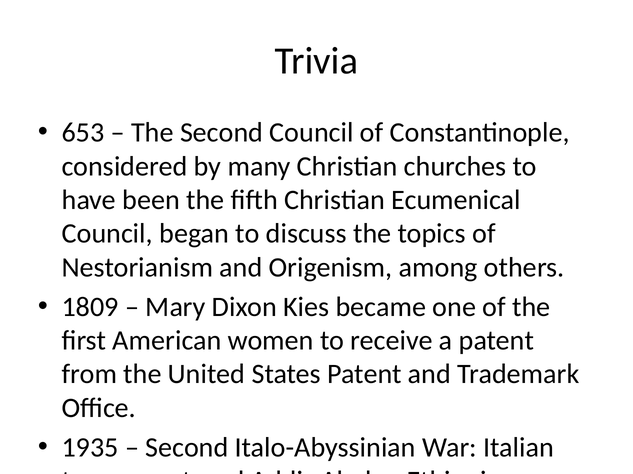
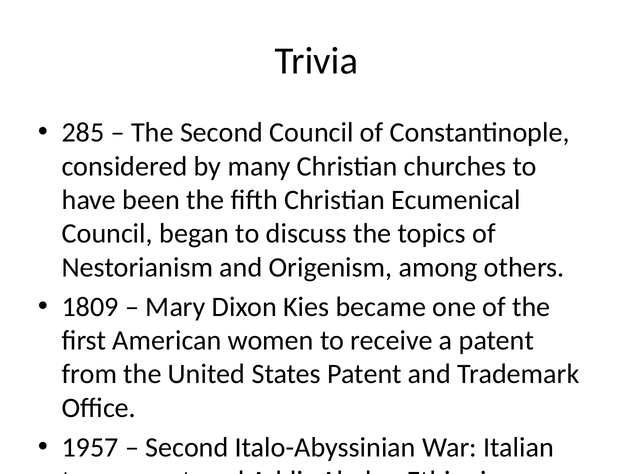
653: 653 -> 285 (83, 133)
1935: 1935 -> 1957 (90, 448)
